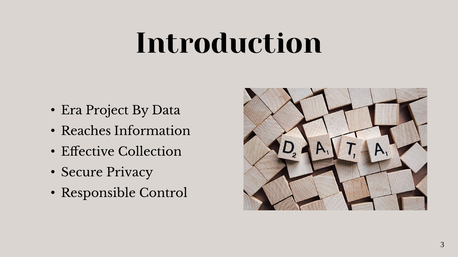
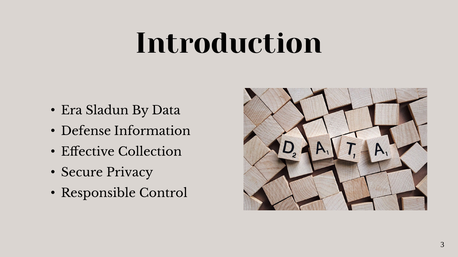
Project: Project -> Sladun (107, 111)
Reaches: Reaches -> Defense (86, 132)
